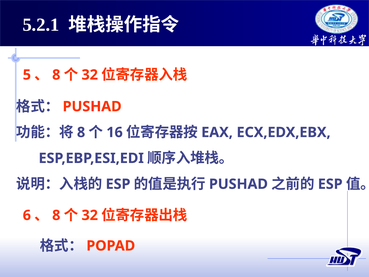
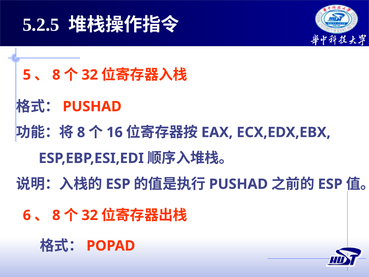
5.2.1: 5.2.1 -> 5.2.5 (41, 25)
